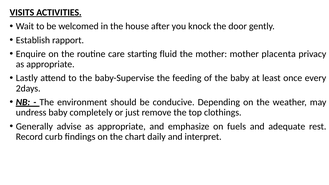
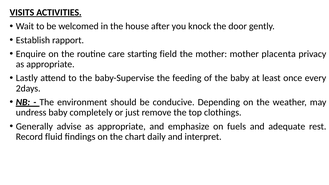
fluid: fluid -> field (168, 54)
curb: curb -> fluid (54, 137)
